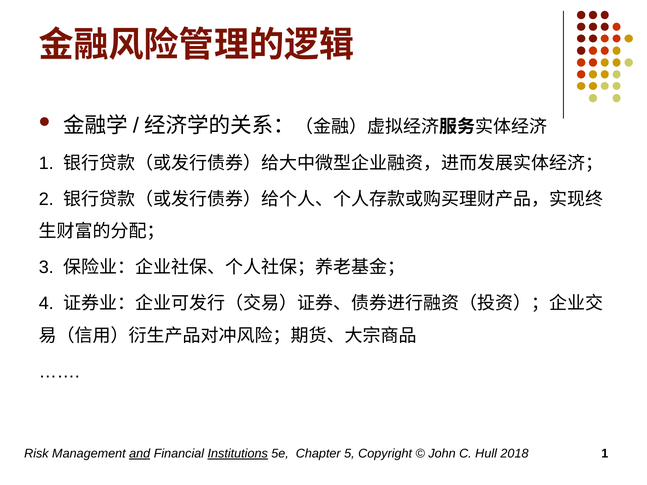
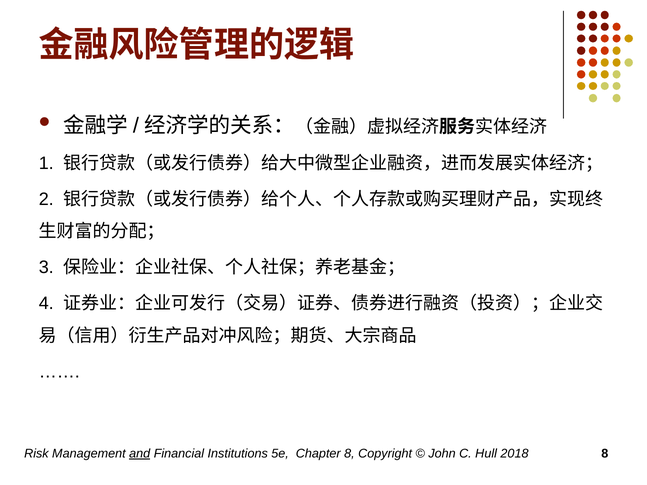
Institutions underline: present -> none (238, 454)
Chapter 5: 5 -> 8 (349, 454)
2018 1: 1 -> 8 (605, 454)
